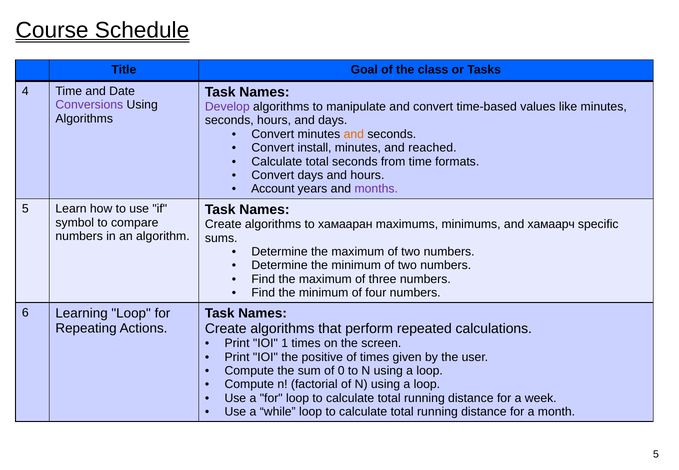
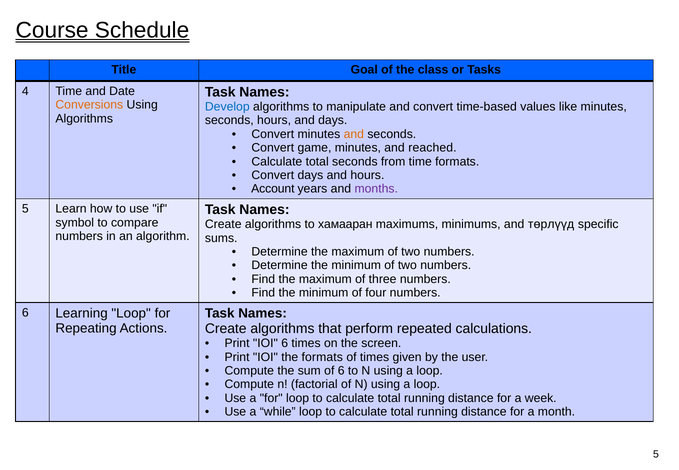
Conversions colour: purple -> orange (89, 105)
Develop colour: purple -> blue (227, 107)
install: install -> game (314, 148)
хамаарч: хамаарч -> төрлүүд (551, 224)
IOI 1: 1 -> 6 (285, 343)
the positive: positive -> formats (322, 357)
of 0: 0 -> 6 (341, 371)
